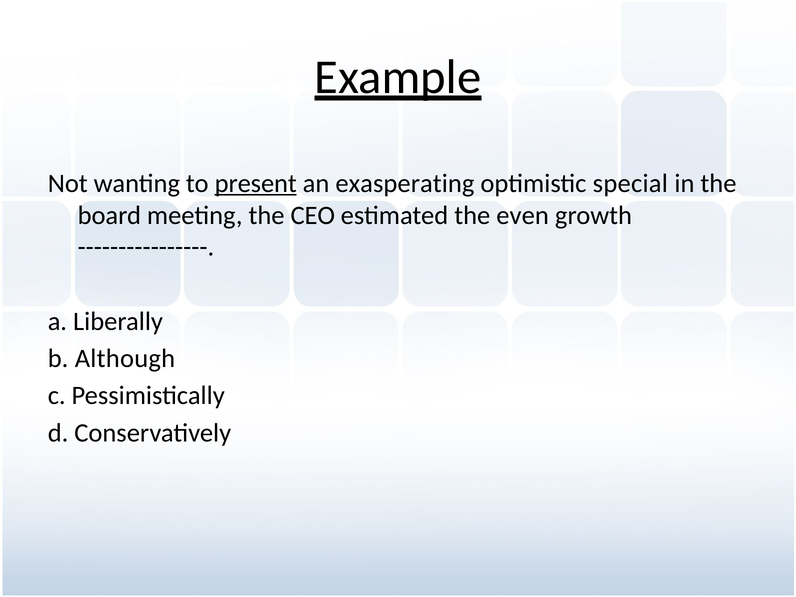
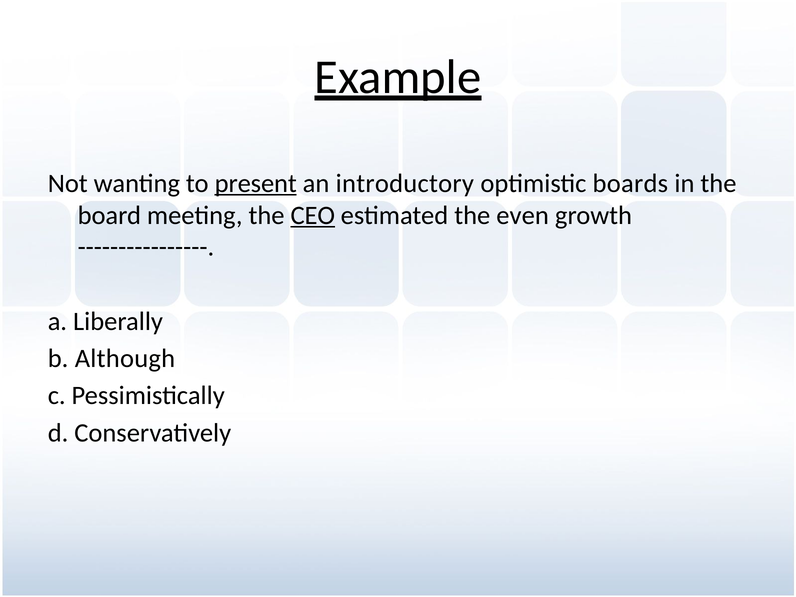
exasperating: exasperating -> introductory (405, 183)
special: special -> boards (630, 183)
CEO underline: none -> present (313, 215)
